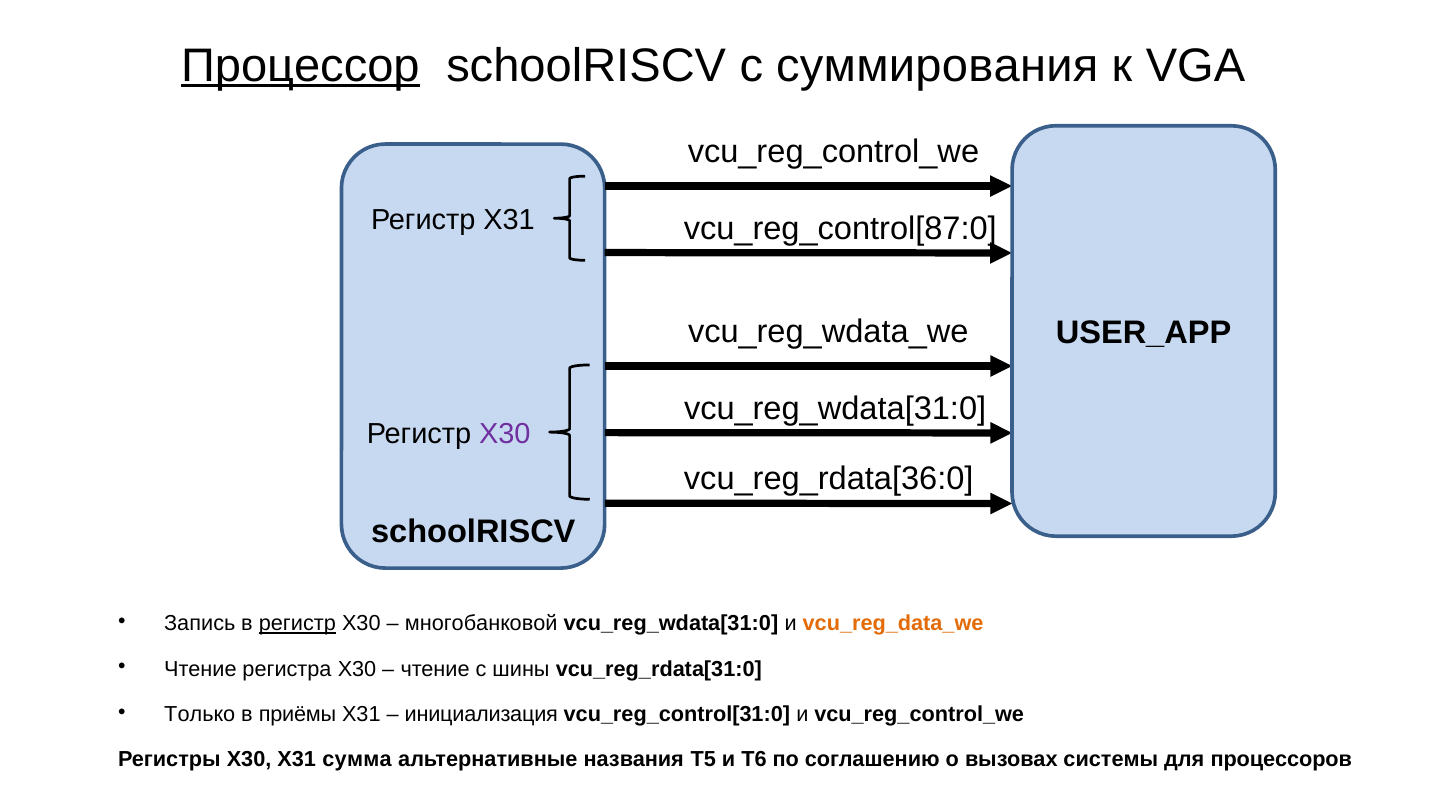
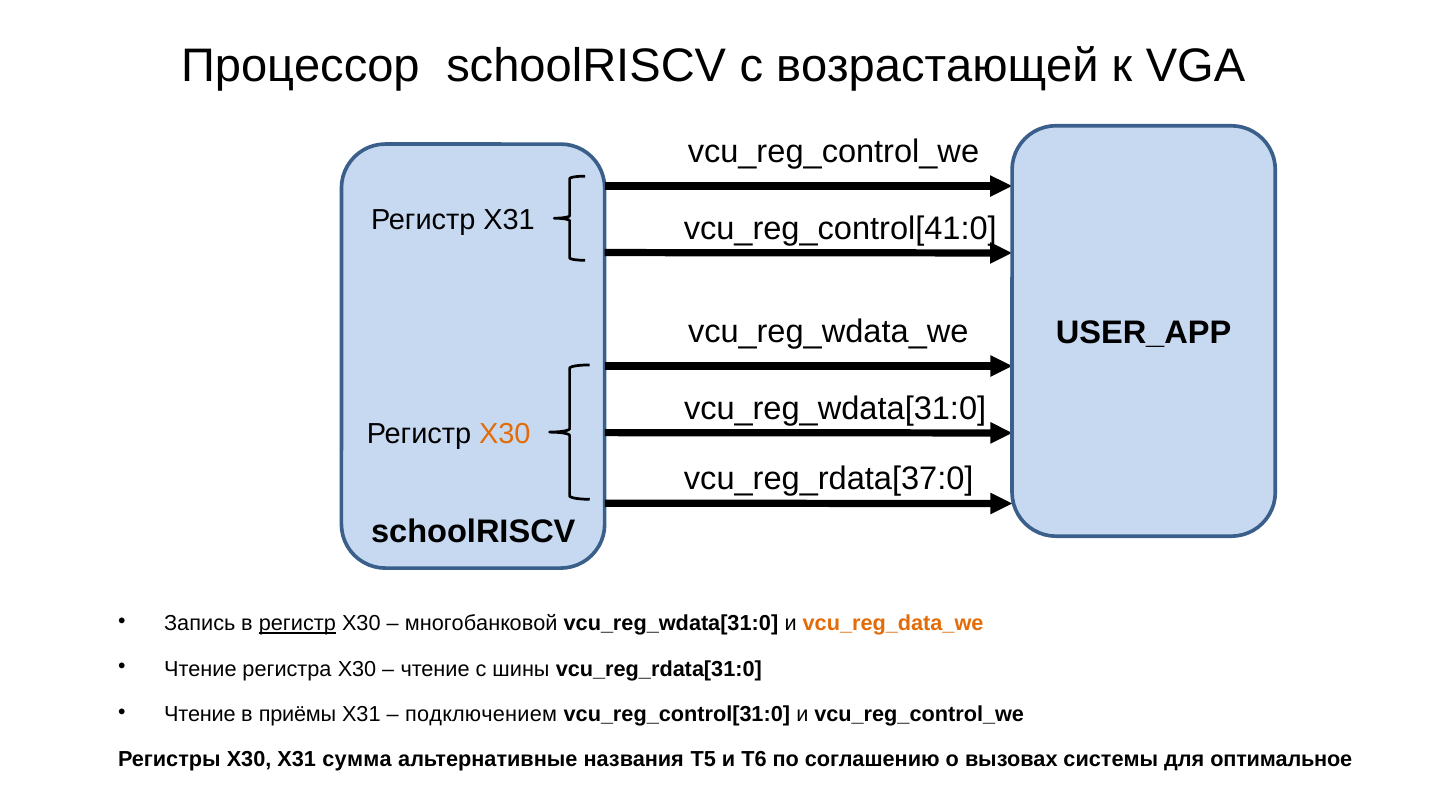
Процессор underline: present -> none (300, 66)
суммирования: суммирования -> возрастающей (937, 66)
vcu_reg_control[87:0: vcu_reg_control[87:0 -> vcu_reg_control[41:0 (840, 229)
X30 colour: purple -> orange (505, 434)
vcu_reg_rdata[36:0: vcu_reg_rdata[36:0 -> vcu_reg_rdata[37:0 (829, 479)
Только: Только -> Чтение (200, 715)
инициализация: инициализация -> подключением (481, 715)
процессоров: процессоров -> оптимальное (1281, 760)
